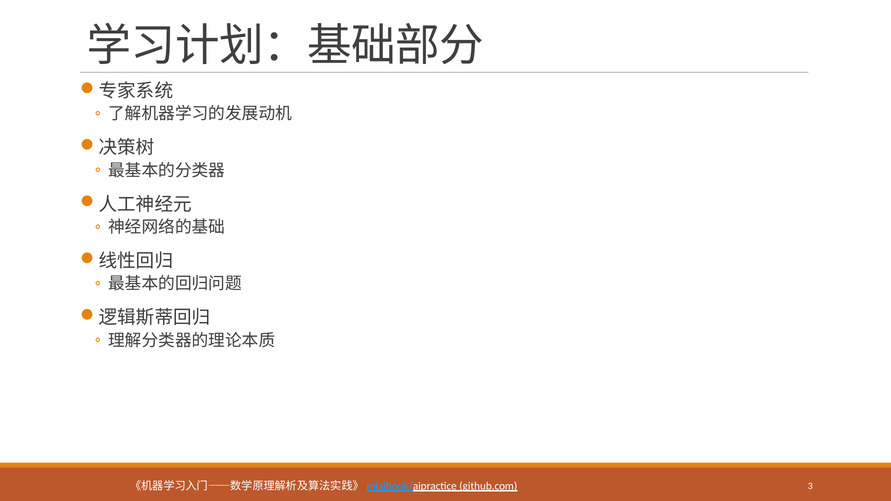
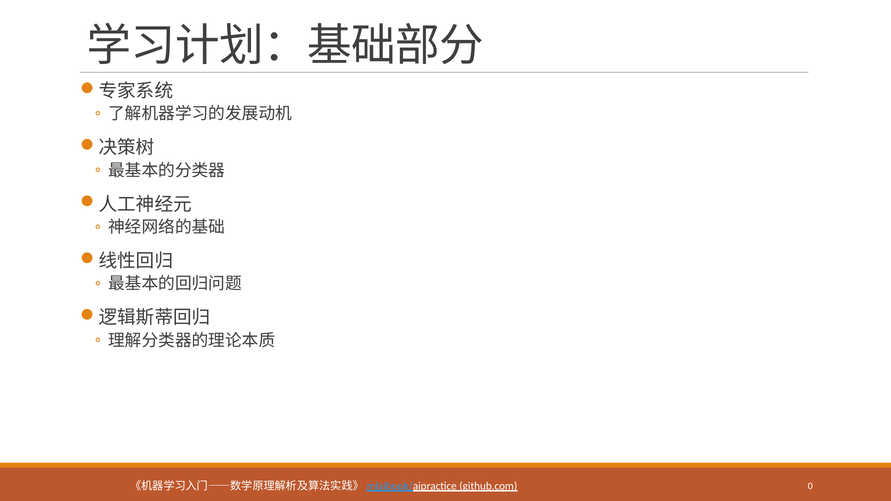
3: 3 -> 0 (810, 486)
